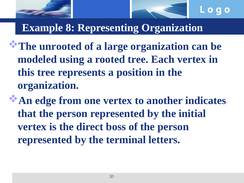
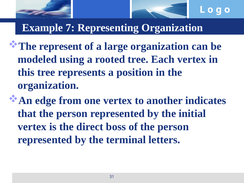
8: 8 -> 7 (70, 28)
unrooted: unrooted -> represent (61, 46)
